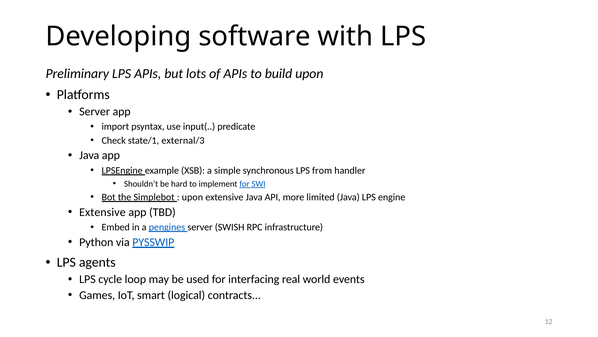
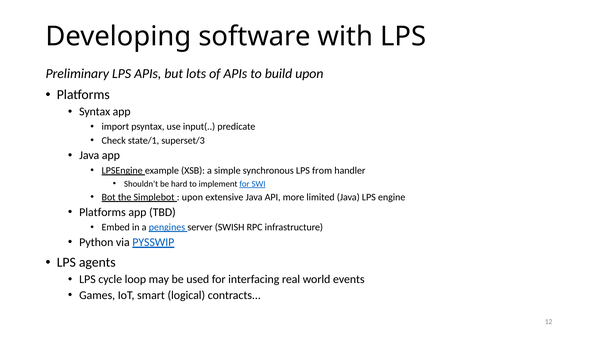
Server: Server -> Syntax (95, 111)
external/3: external/3 -> superset/3 (183, 140)
Extensive: Extensive -> Platforms (102, 212)
